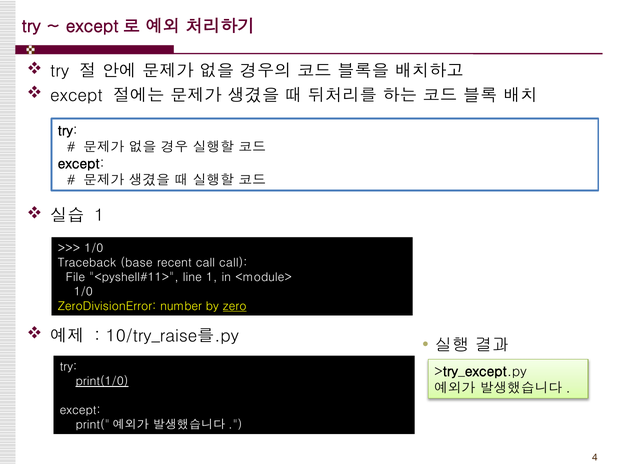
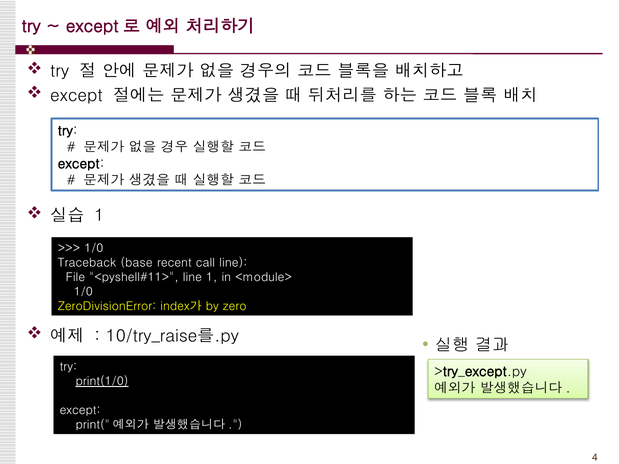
call call: call -> line (233, 263)
number: number -> index가 (181, 306)
zero underline: present -> none (235, 306)
